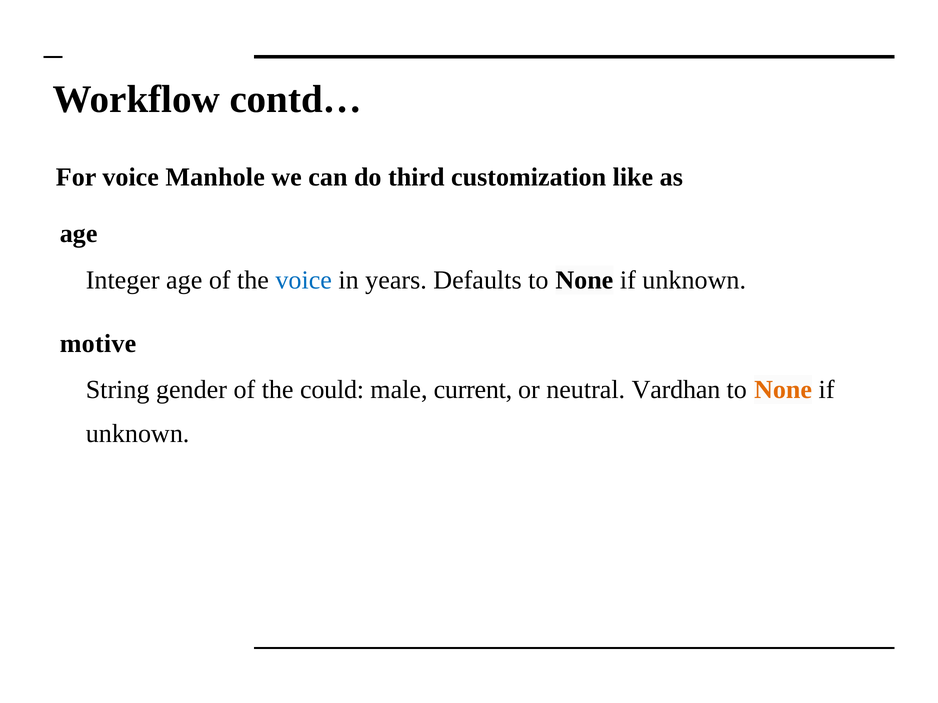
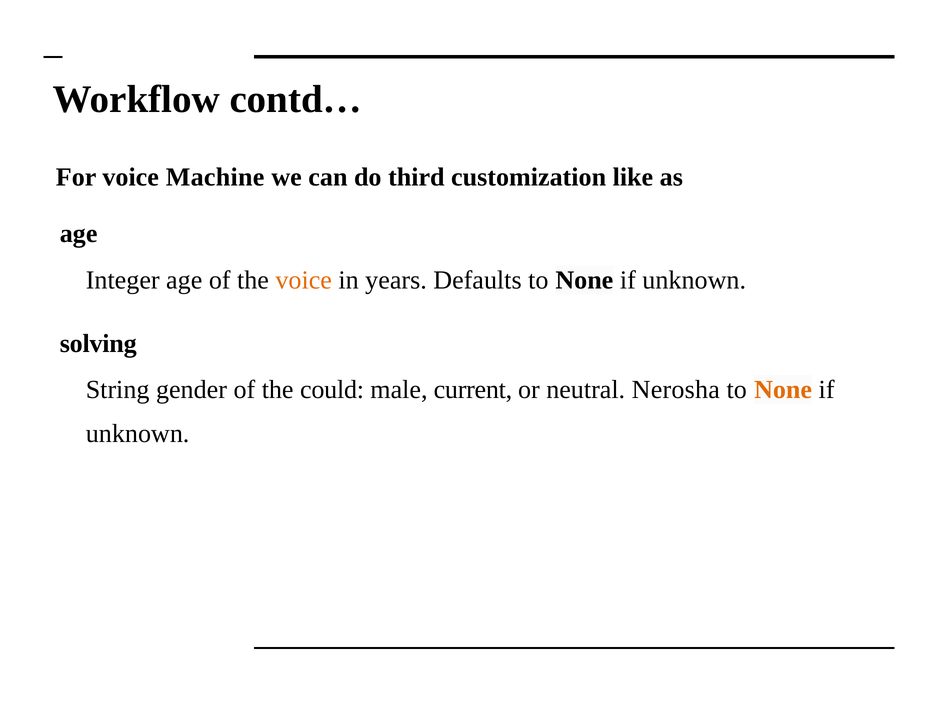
Manhole: Manhole -> Machine (215, 177)
voice colour: blue -> orange (304, 280)
motive: motive -> solving (98, 344)
Vardhan: Vardhan -> Nerosha (676, 390)
